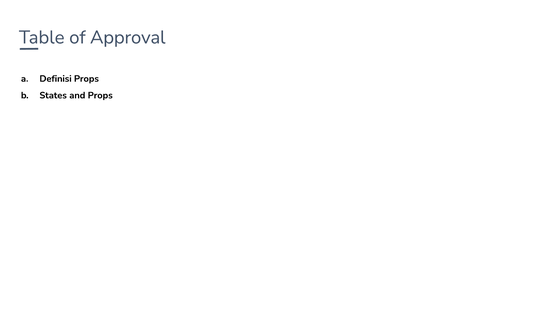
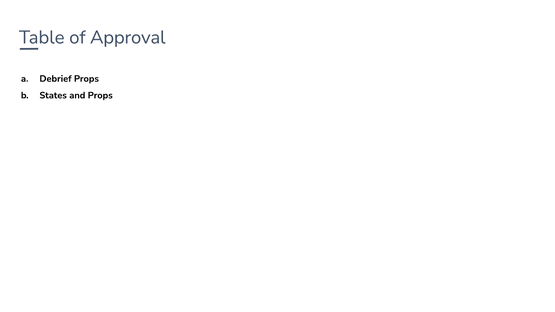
Definisi: Definisi -> Debrief (56, 79)
